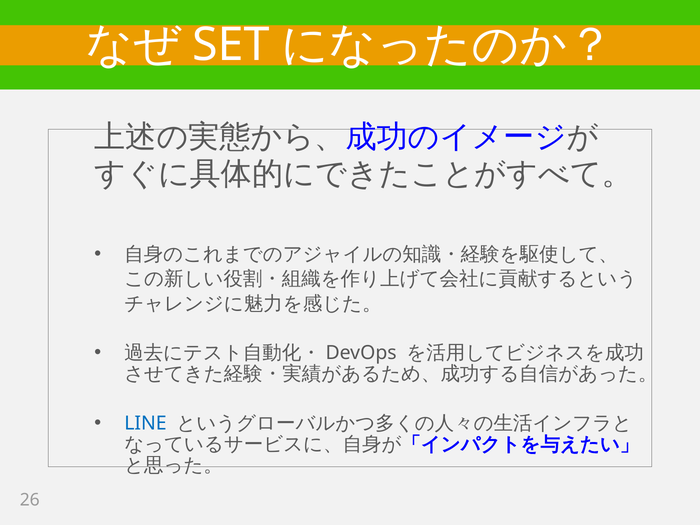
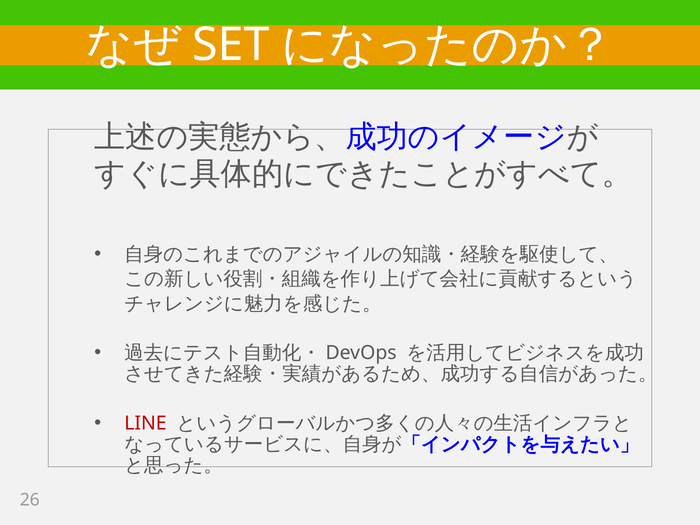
LINE colour: blue -> red (145, 423)
